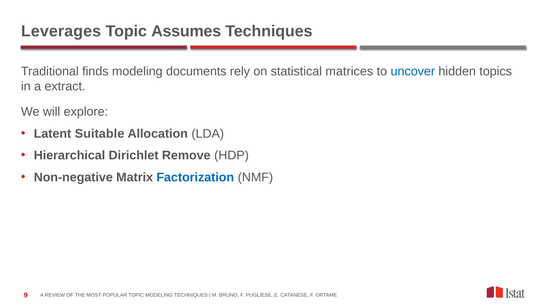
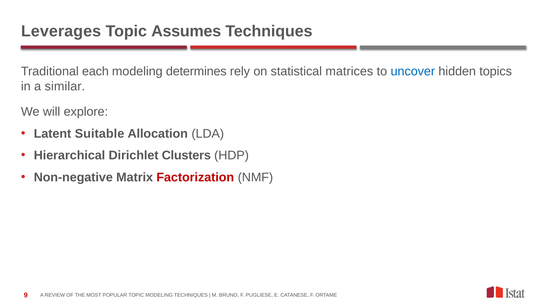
finds: finds -> each (95, 72)
documents: documents -> determines (196, 72)
extract: extract -> similar (65, 87)
Remove: Remove -> Clusters (186, 155)
Factorization colour: blue -> red (195, 177)
